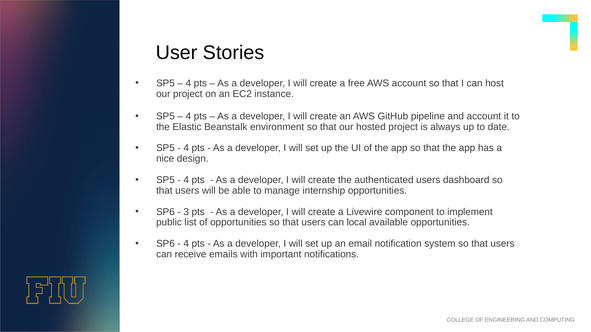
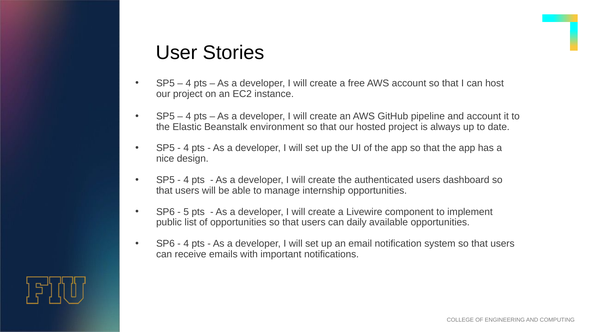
3: 3 -> 5 (186, 212)
local: local -> daily (357, 223)
